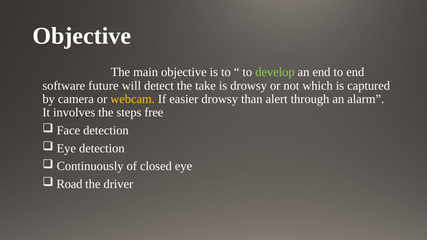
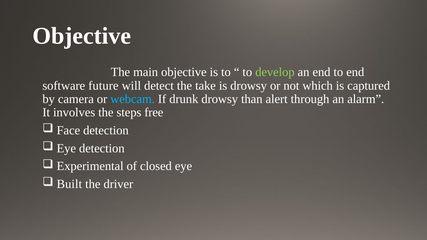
webcam colour: yellow -> light blue (133, 99)
easier: easier -> drunk (184, 99)
Continuously: Continuously -> Experimental (90, 166)
Road: Road -> Built (69, 184)
